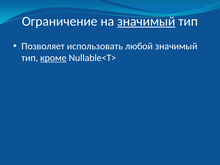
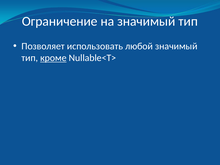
значимый underline: present -> none (146, 21)
